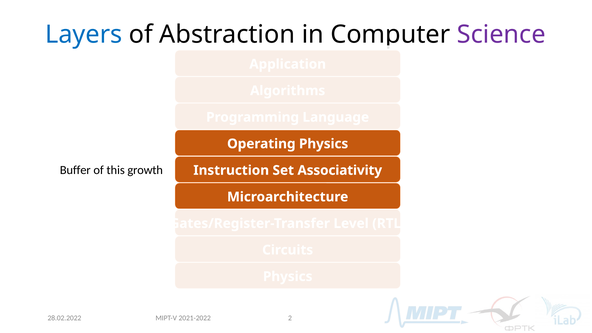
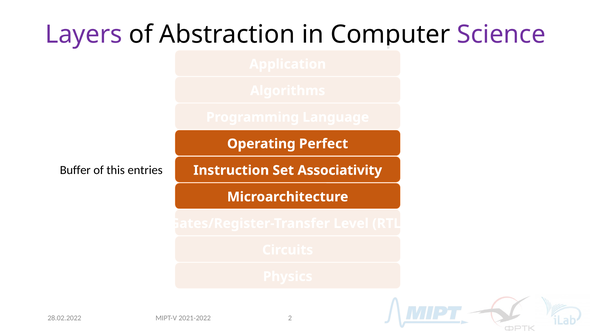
Layers colour: blue -> purple (84, 35)
Operating Physics: Physics -> Perfect (324, 144)
growth: growth -> entries (145, 170)
